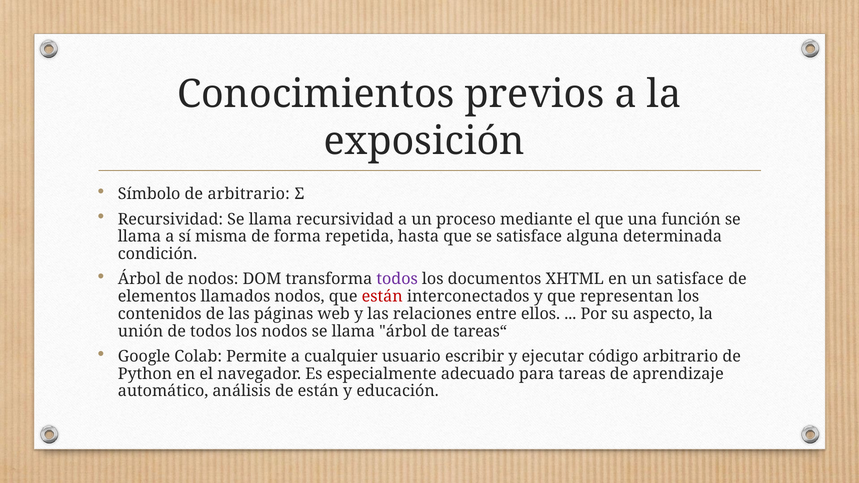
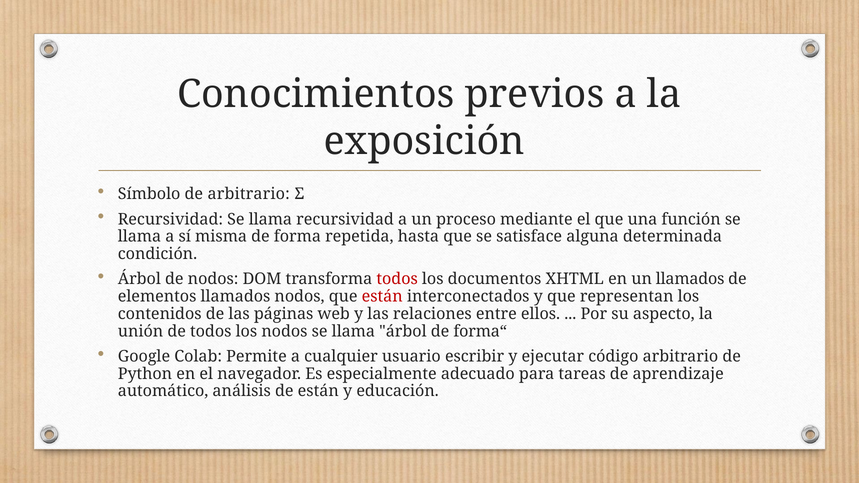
todos colour: purple -> red (397, 279)
un satisface: satisface -> llamados (690, 279)
tareas“: tareas“ -> forma“ (480, 331)
